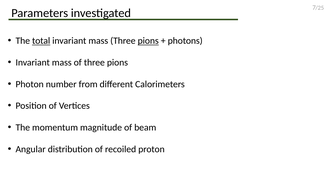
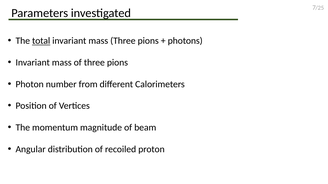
pions underline: present -> none (148, 41)
